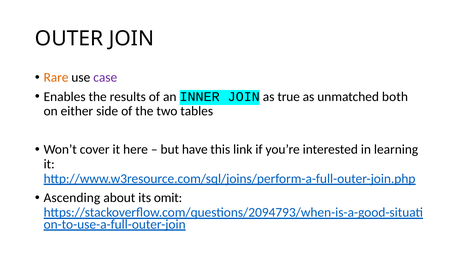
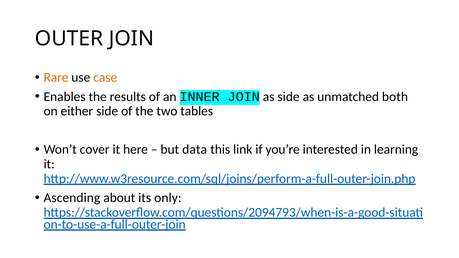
case colour: purple -> orange (105, 78)
as true: true -> side (289, 97)
have: have -> data (195, 150)
omit: omit -> only (168, 198)
